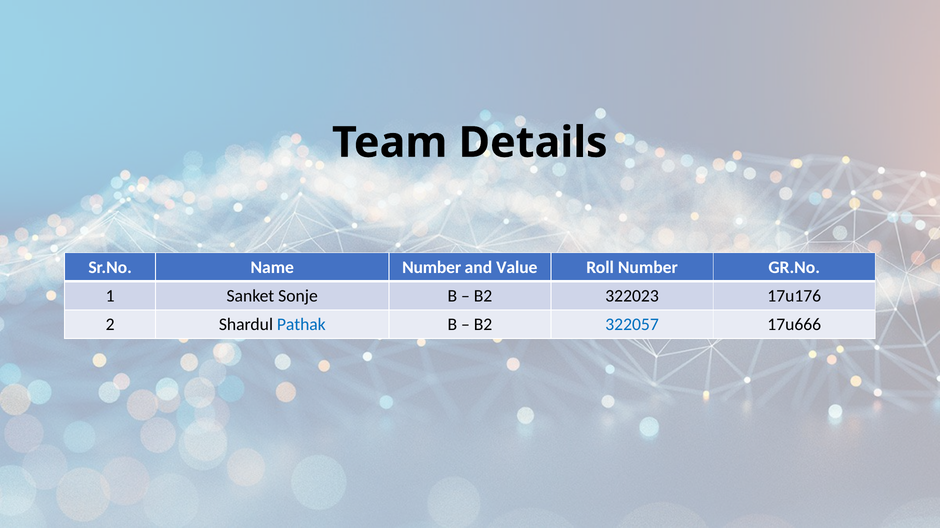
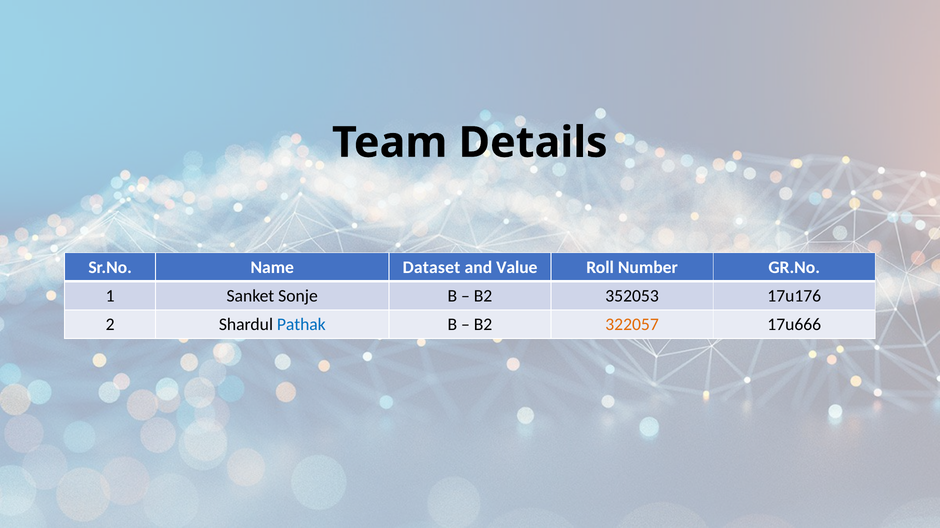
Name Number: Number -> Dataset (431, 268)
322023: 322023 -> 352053 (632, 296)
322057 colour: blue -> orange (632, 325)
